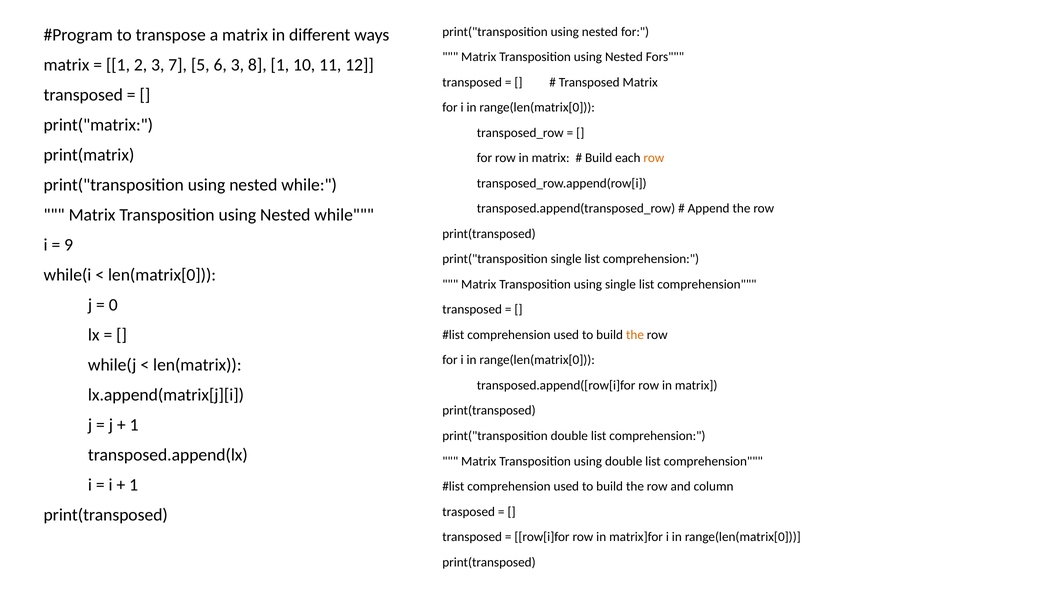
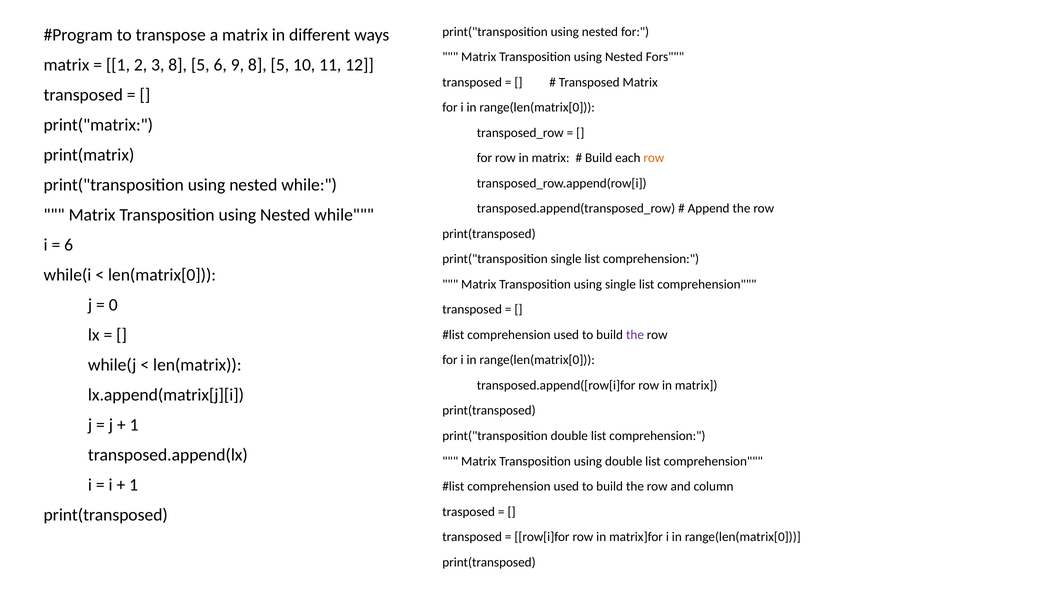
3 7: 7 -> 8 (178, 65)
6 3: 3 -> 9 (237, 65)
1: 1 -> 5 (280, 65)
9: 9 -> 6 (69, 245)
the colour: orange -> purple (635, 335)
